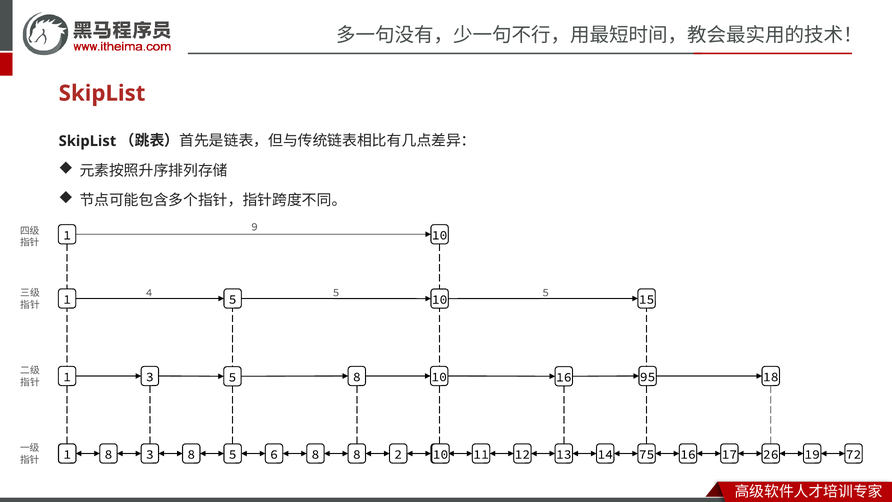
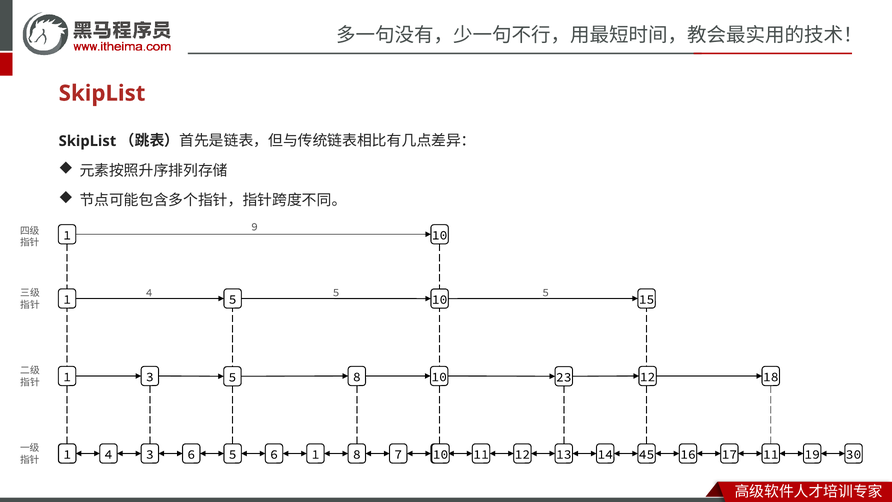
8 16: 16 -> 23 (564, 377)
10 95: 95 -> 12 (648, 377)
8: 8 -> 4 (108, 454)
8: 8 -> 6 (191, 454)
6 8: 8 -> 1 (315, 454)
2: 2 -> 7 (398, 454)
75: 75 -> 45 (647, 454)
17 26: 26 -> 11 (771, 454)
72: 72 -> 30 (854, 454)
